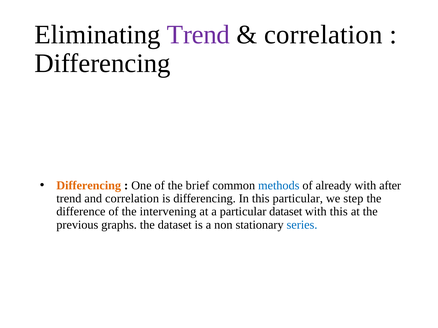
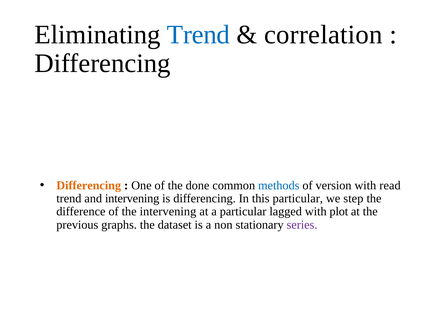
Trend colour: purple -> blue (198, 35)
brief: brief -> done (198, 186)
already: already -> version (334, 186)
after: after -> read (390, 186)
and correlation: correlation -> intervening (132, 199)
particular dataset: dataset -> lagged (286, 212)
with this: this -> plot (339, 212)
series colour: blue -> purple (302, 225)
